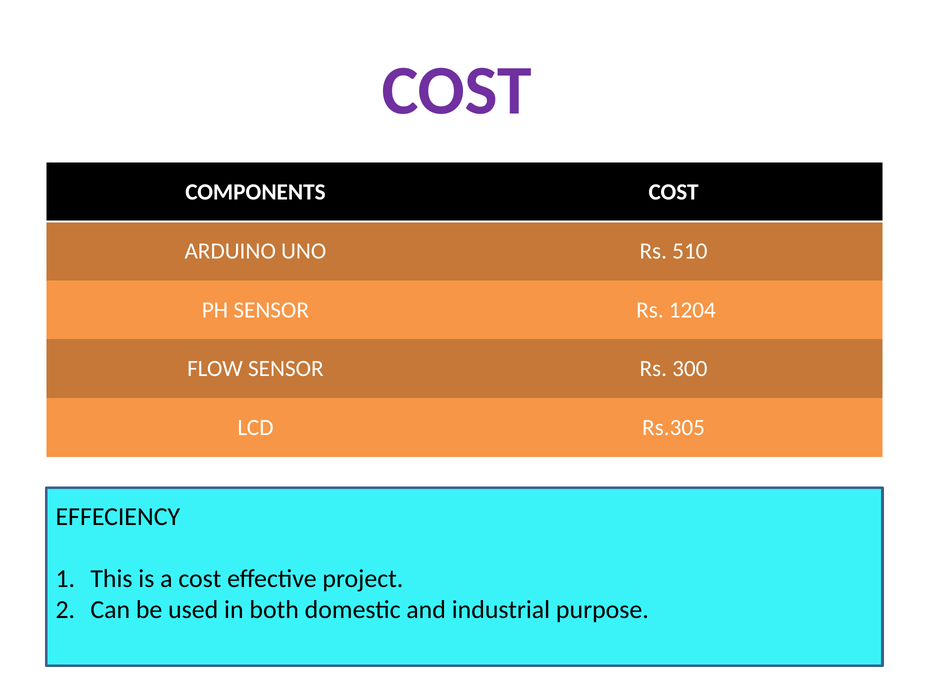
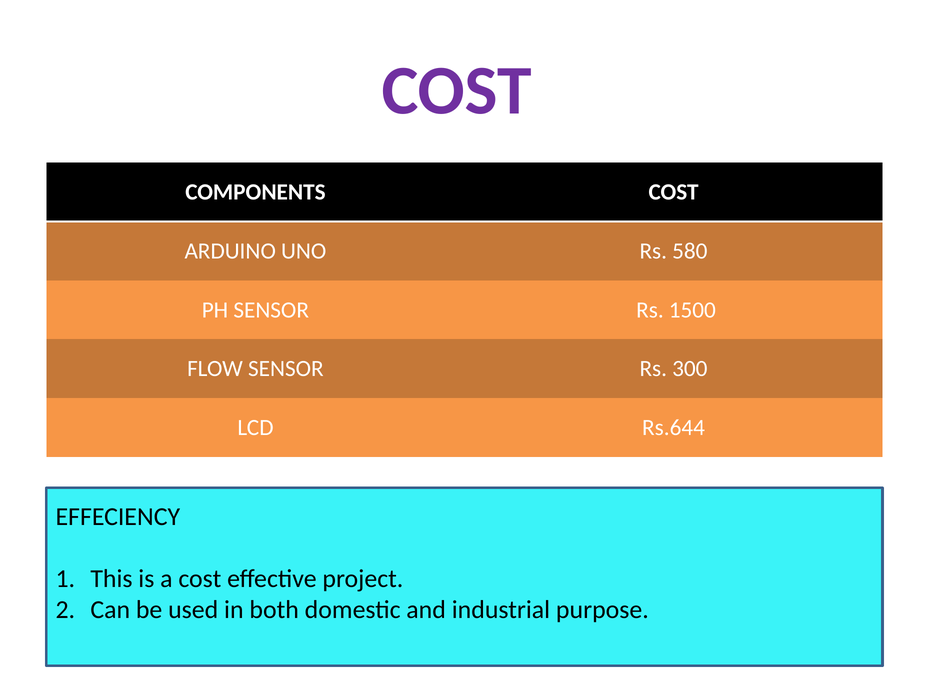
510: 510 -> 580 (690, 251)
1204: 1204 -> 1500 (692, 310)
Rs.305: Rs.305 -> Rs.644 (673, 428)
